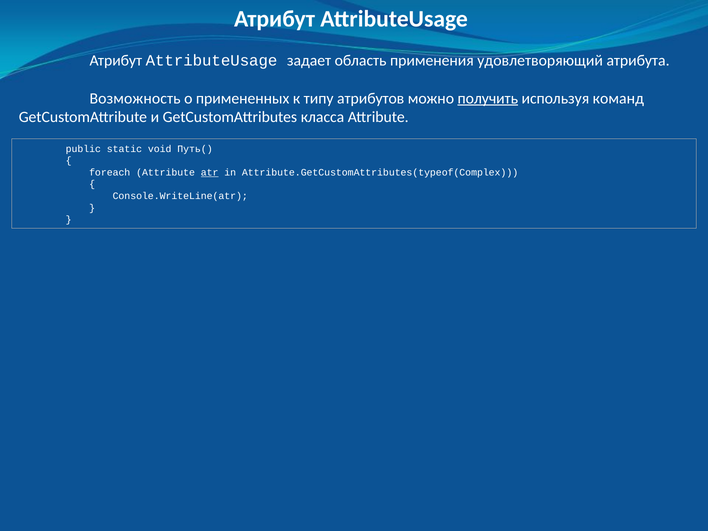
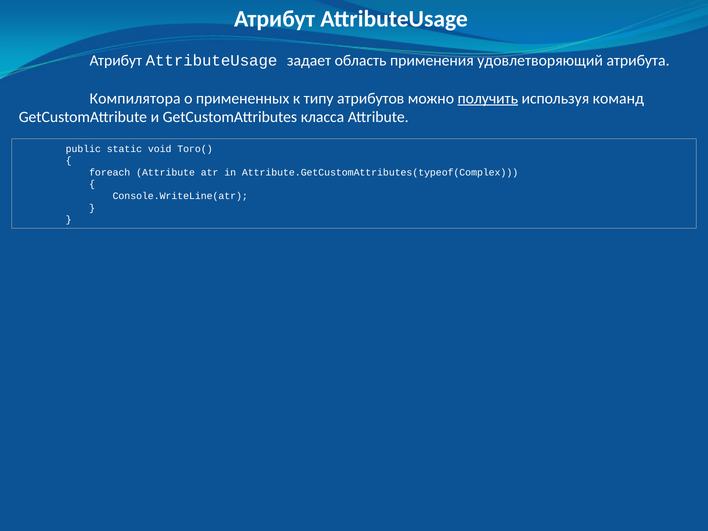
Возможность: Возможность -> Компилятора (135, 98)
Путь(: Путь( -> Того( (195, 149)
atr underline: present -> none (210, 172)
